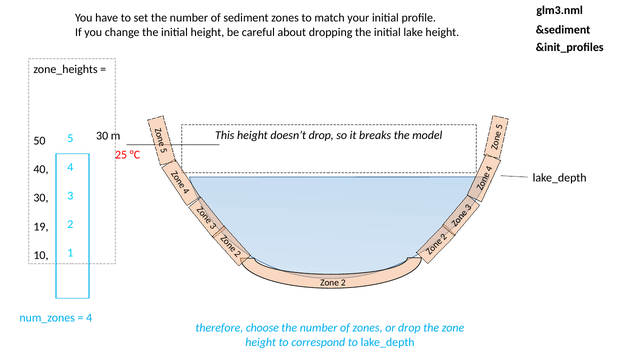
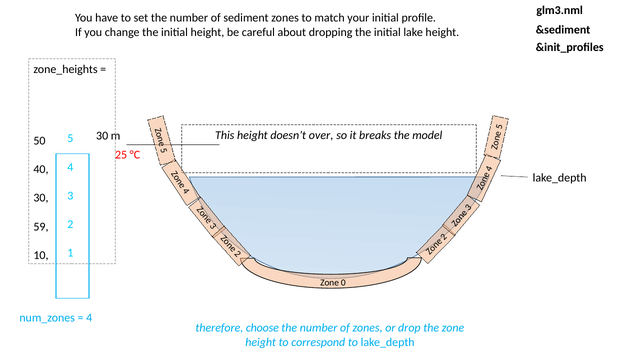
doesn’t drop: drop -> over (321, 135)
19: 19 -> 59 (41, 227)
Zone 2: 2 -> 0 (343, 282)
